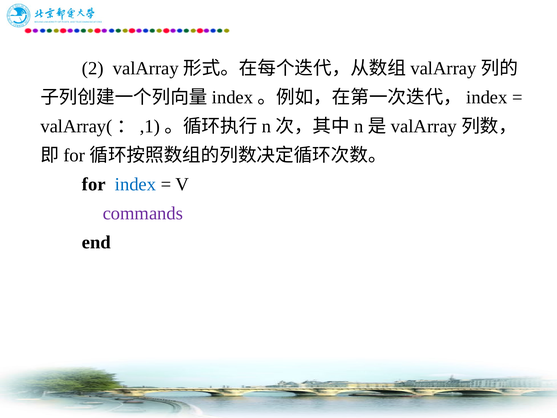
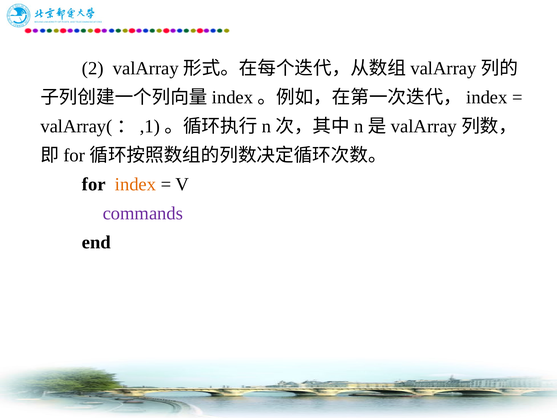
index colour: blue -> orange (136, 184)
